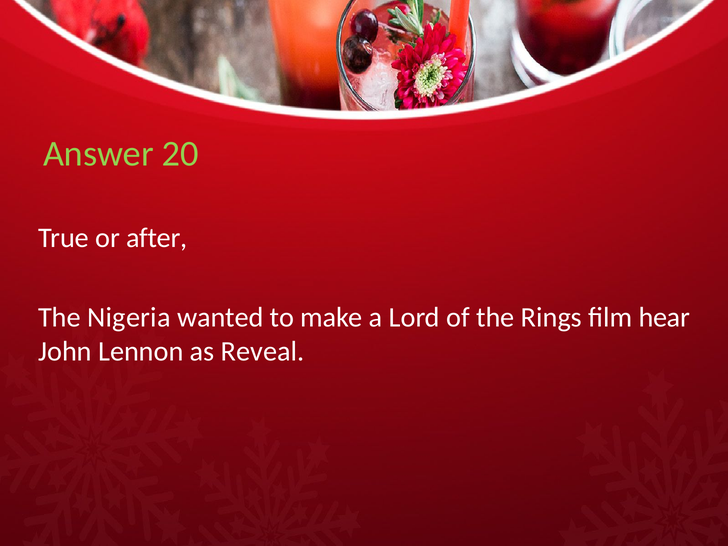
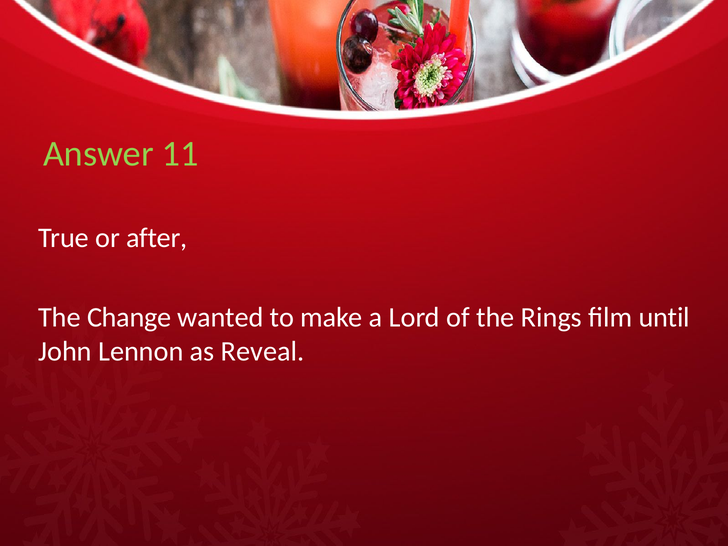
20: 20 -> 11 (180, 154)
Nigeria: Nigeria -> Change (129, 317)
hear: hear -> until (664, 317)
